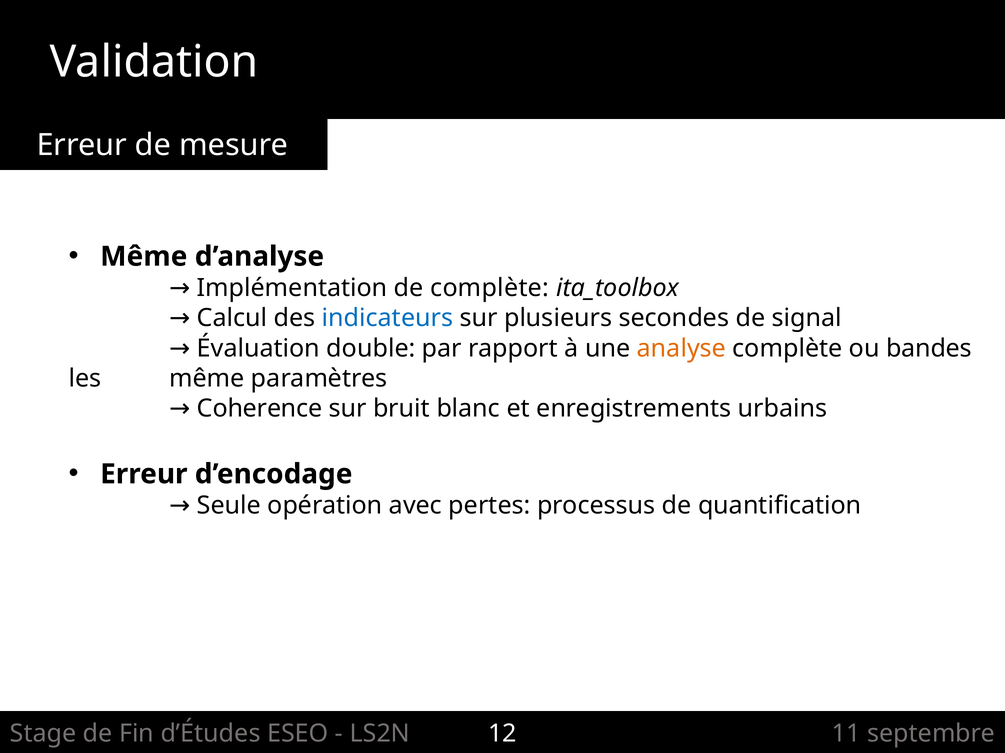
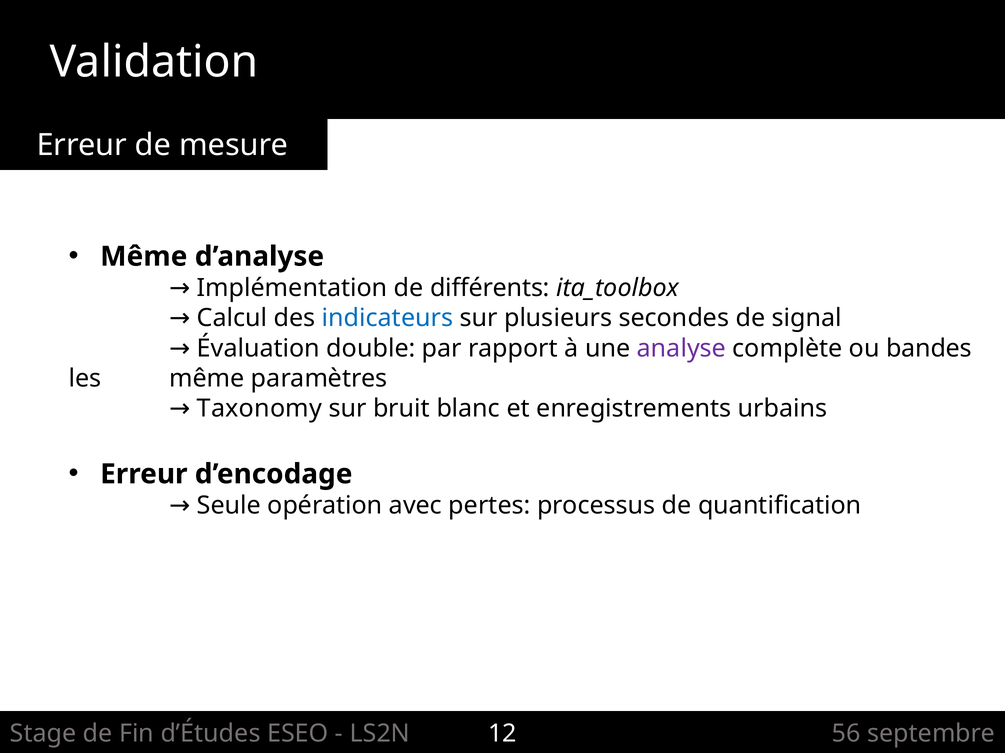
de complète: complète -> différents (490, 288)
analyse colour: orange -> purple (681, 349)
Coherence: Coherence -> Taxonomy (259, 409)
11: 11 -> 56 (846, 734)
